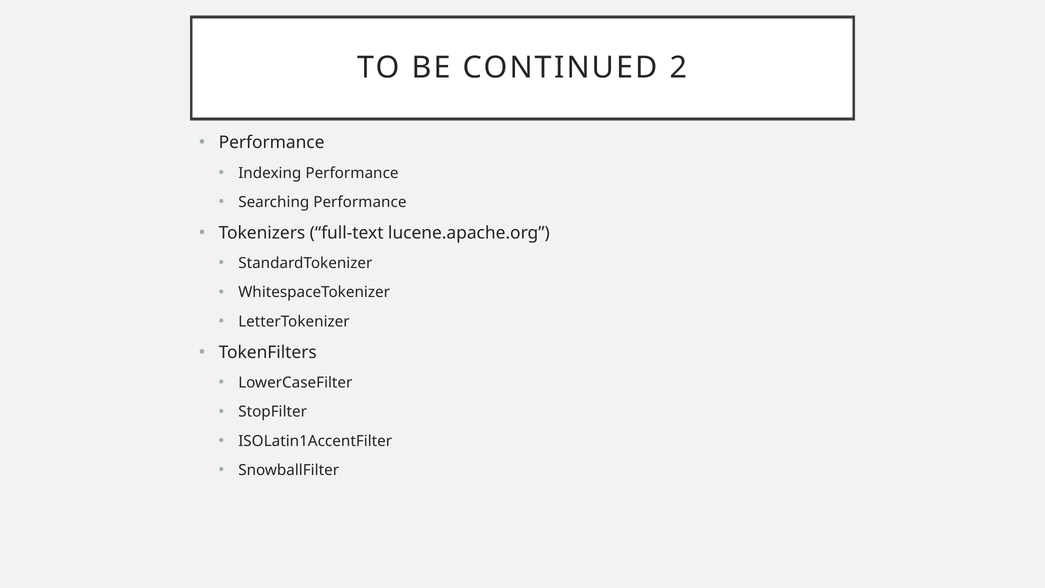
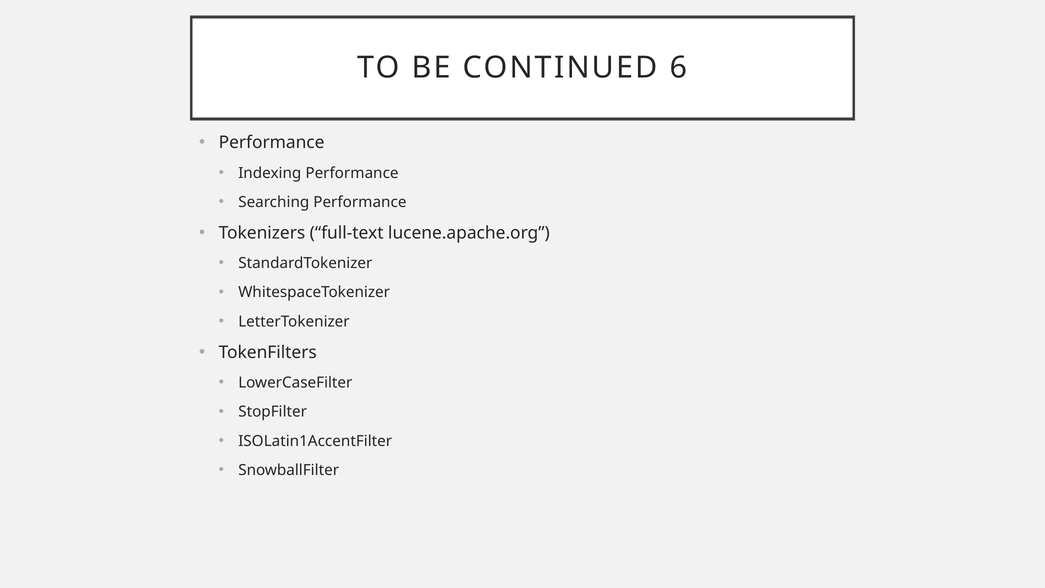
2: 2 -> 6 (678, 68)
